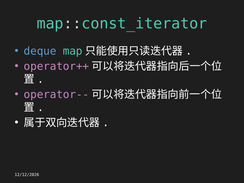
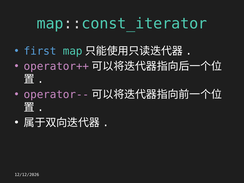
deque: deque -> first (40, 51)
